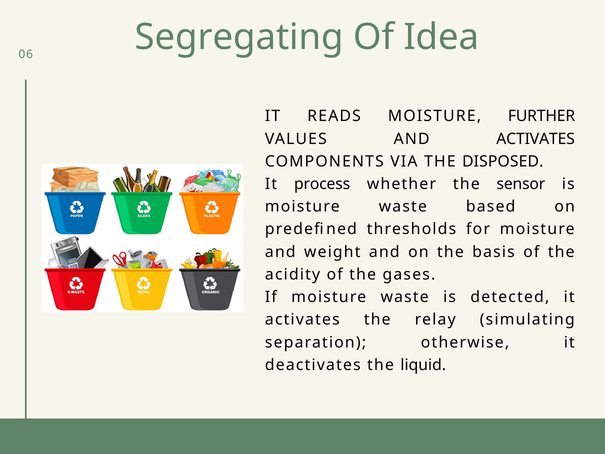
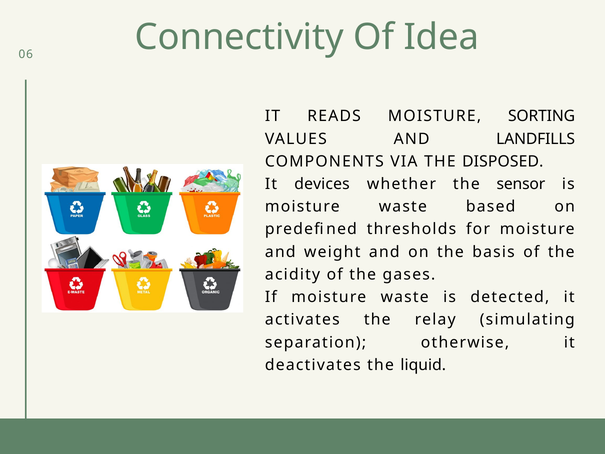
Segregating: Segregating -> Connectivity (239, 37)
FURTHER: FURTHER -> SORTING (542, 116)
AND ACTIVATES: ACTIVATES -> LANDFILLS (536, 139)
process: process -> devices (322, 184)
